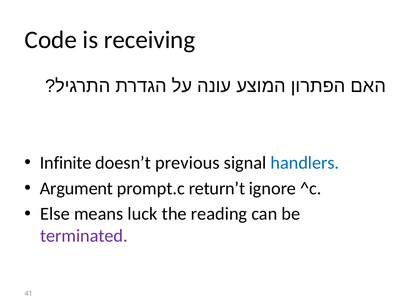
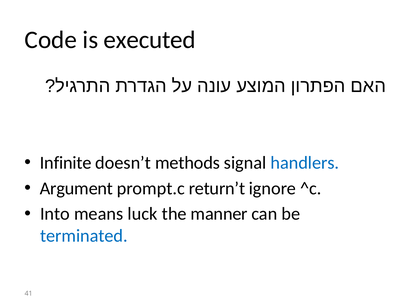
receiving: receiving -> executed (150, 40)
previous: previous -> methods (188, 163)
Else: Else -> Into (55, 214)
reading: reading -> manner (219, 214)
terminated colour: purple -> blue (84, 236)
